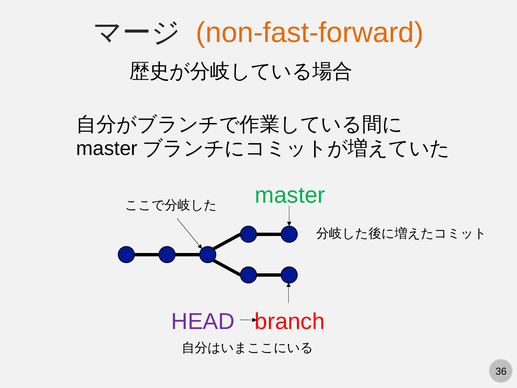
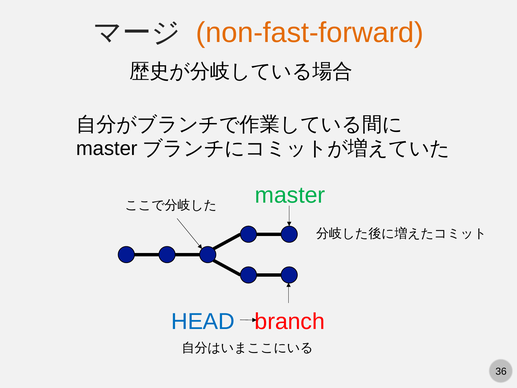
HEAD colour: purple -> blue (203, 321)
